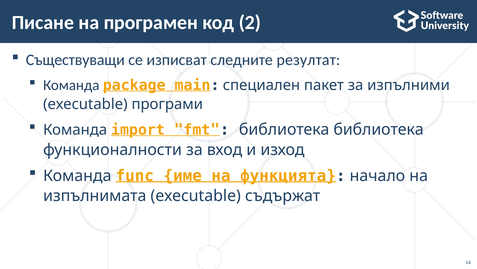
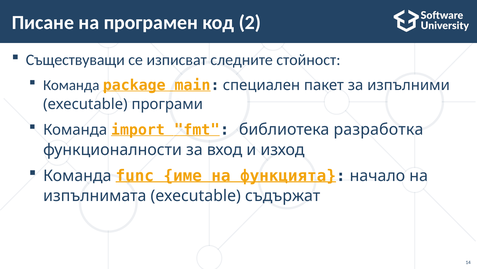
резултат: резултат -> стойност (308, 60)
библиотека библиотека: библиотека -> разработка (378, 129)
